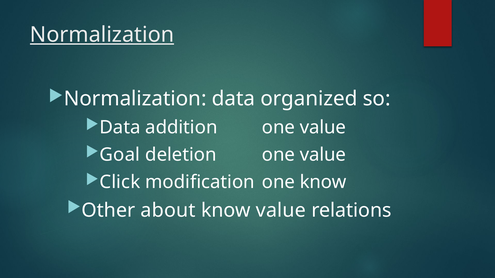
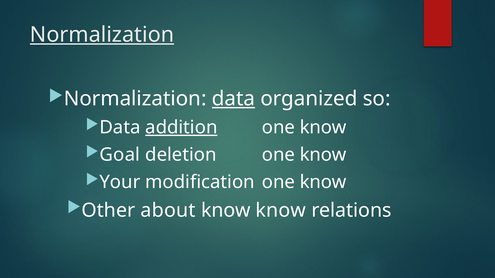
data underline: none -> present (234, 99)
addition underline: none -> present (181, 128)
value: value -> know (323, 128)
deletion one value: value -> know (323, 155)
Click: Click -> Your (120, 182)
know value: value -> know (281, 211)
